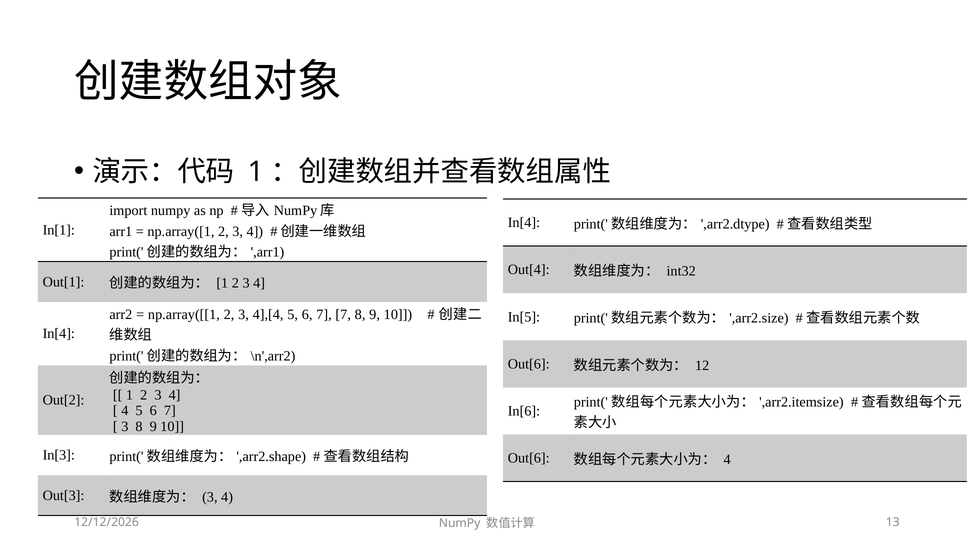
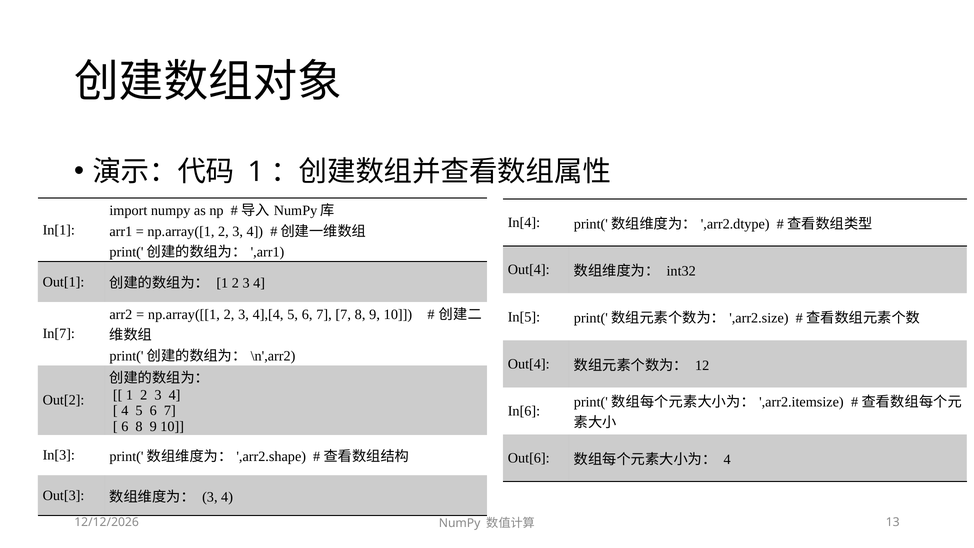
In[4: In[4 -> In[7 (59, 334)
Out[6: Out[6 -> Out[4 (529, 364)
3: 3 -> 6 (125, 426)
